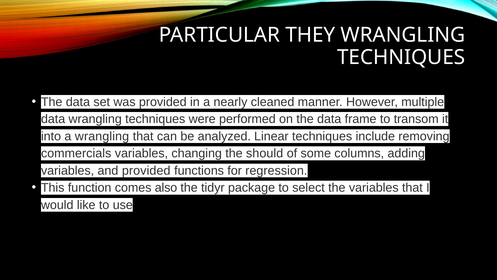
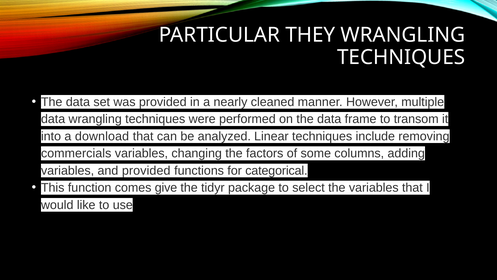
a wrangling: wrangling -> download (102, 136)
should: should -> factors (265, 153)
regression: regression -> categorical (276, 170)
also: also -> give (166, 188)
